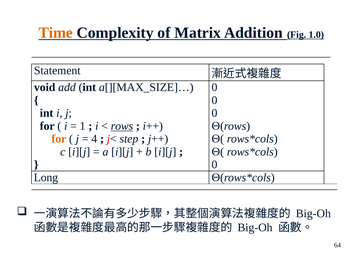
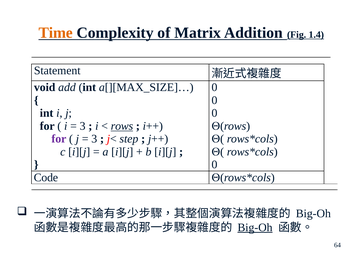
1.0: 1.0 -> 1.4 (316, 35)
1: 1 -> 3 (83, 126)
for colour: orange -> purple (59, 139)
4: 4 -> 3 (94, 139)
Long: Long -> Code (46, 178)
Big-Oh underline: none -> present (255, 228)
